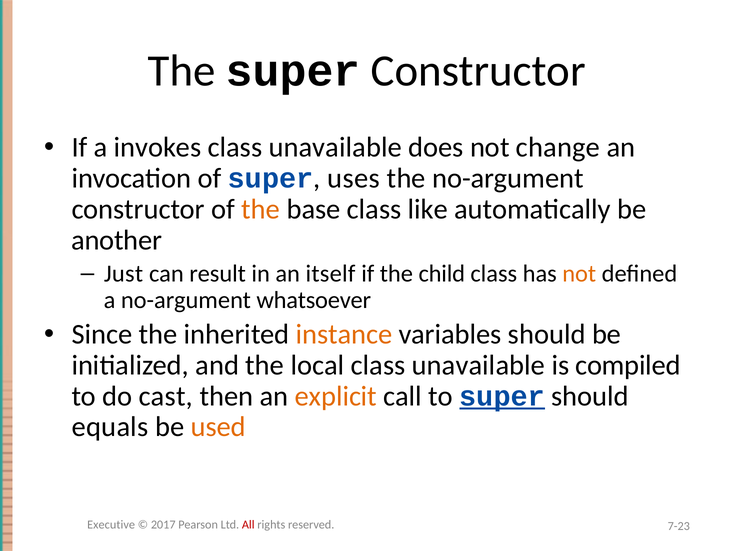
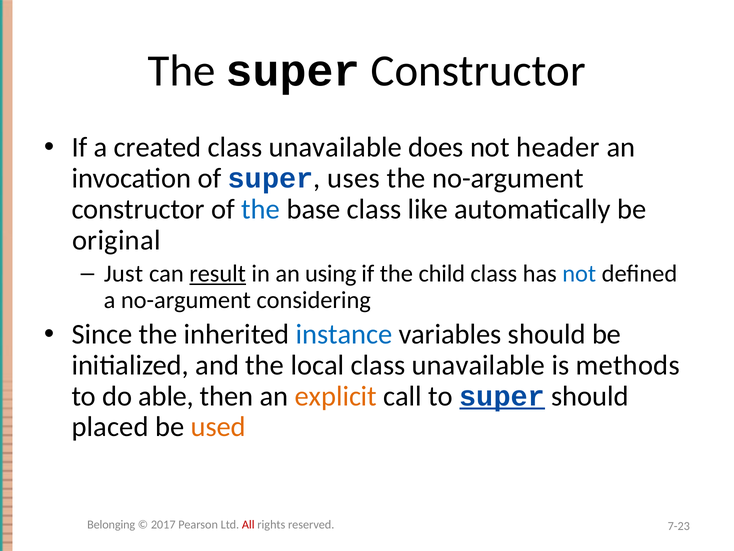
invokes: invokes -> created (158, 147)
change: change -> header (558, 147)
the colour: orange -> blue (261, 209)
another: another -> original (116, 240)
result underline: none -> present (218, 273)
itself: itself -> using (331, 273)
not colour: orange -> blue (579, 273)
whatsoever: whatsoever -> considering (314, 300)
instance colour: orange -> blue (344, 334)
compiled: compiled -> methods (628, 365)
cast: cast -> able (166, 396)
equals: equals -> placed (110, 427)
Executive: Executive -> Belonging (111, 524)
